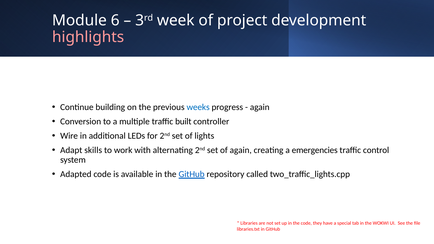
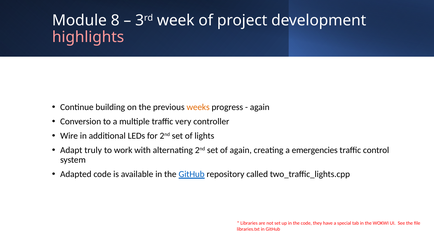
6: 6 -> 8 (115, 20)
weeks colour: blue -> orange (198, 107)
built: built -> very (183, 122)
skills: skills -> truly (93, 150)
